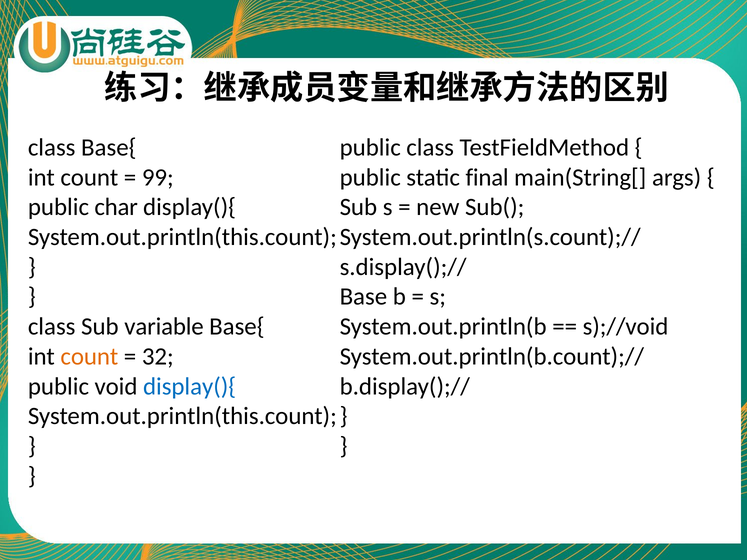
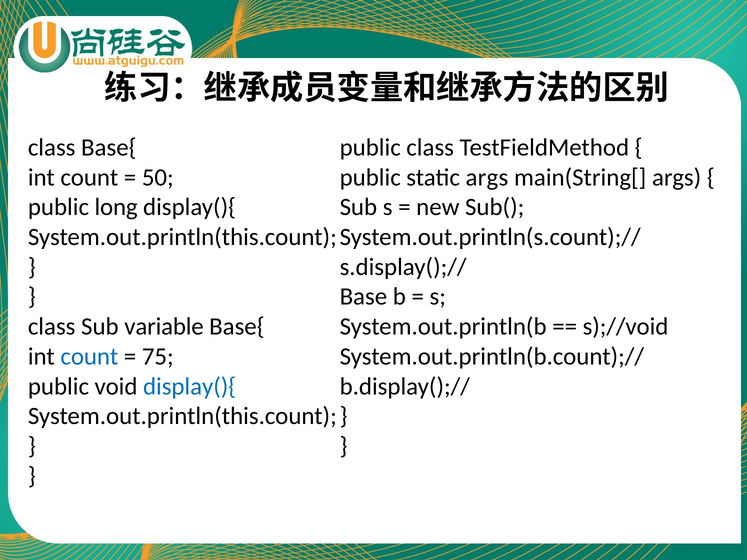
99: 99 -> 50 (158, 177)
static final: final -> args (487, 177)
char: char -> long (116, 207)
count colour: orange -> blue (89, 357)
32: 32 -> 75 (158, 357)
